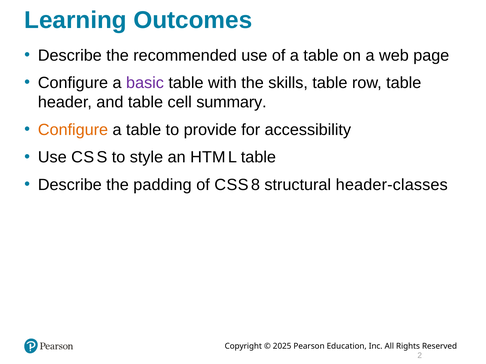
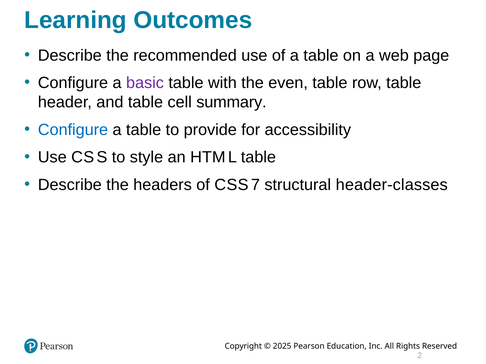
skills: skills -> even (288, 83)
Configure colour: orange -> blue (73, 130)
padding: padding -> headers (163, 185)
8: 8 -> 7 (256, 185)
